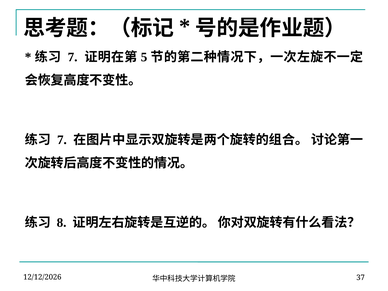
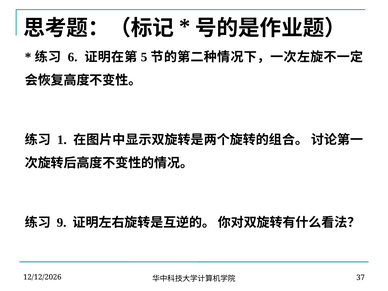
7: 7 -> 6 (73, 57)
7: 7 -> 1 (62, 140)
8: 8 -> 9 (62, 223)
